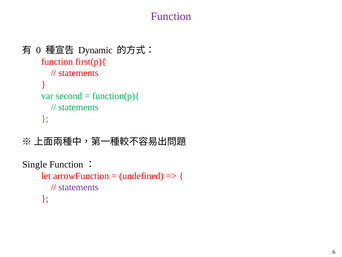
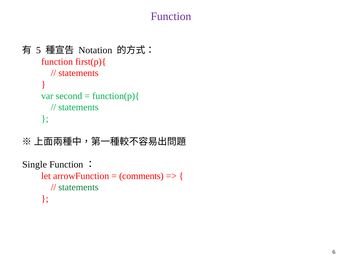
0: 0 -> 5 (38, 50)
Dynamic: Dynamic -> Notation (95, 50)
undefined: undefined -> comments (141, 176)
statements colour: purple -> green (78, 187)
